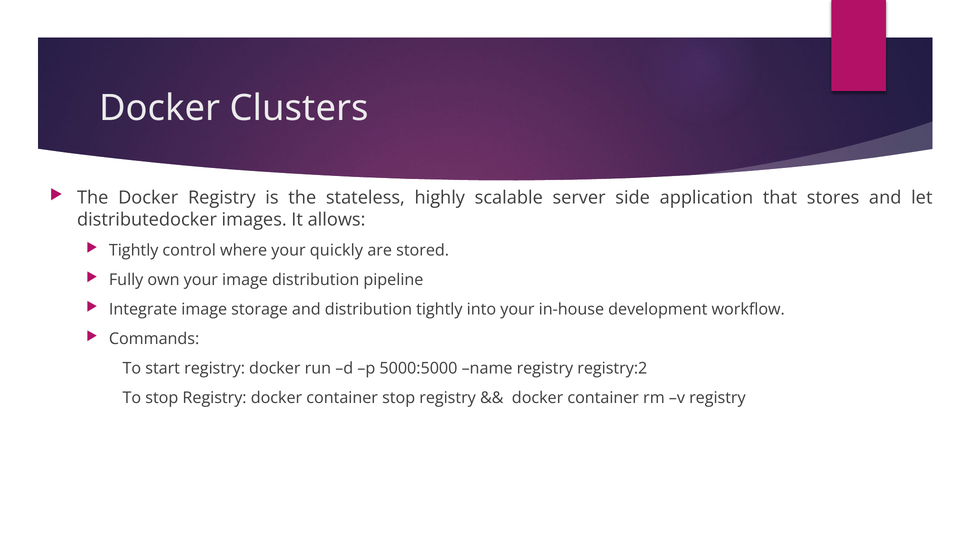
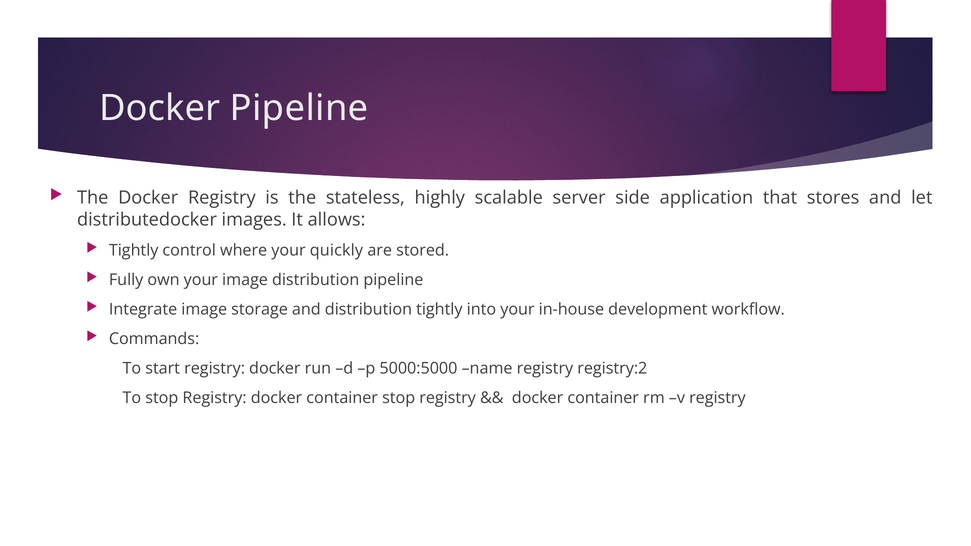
Docker Clusters: Clusters -> Pipeline (299, 108)
